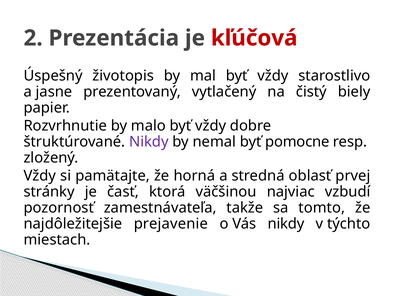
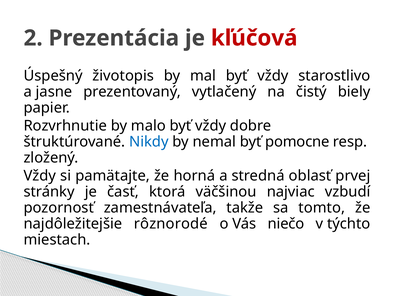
Nikdy colour: purple -> blue (149, 142)
prejavenie: prejavenie -> rôznorodé (171, 223)
Vás nikdy: nikdy -> niečo (286, 223)
